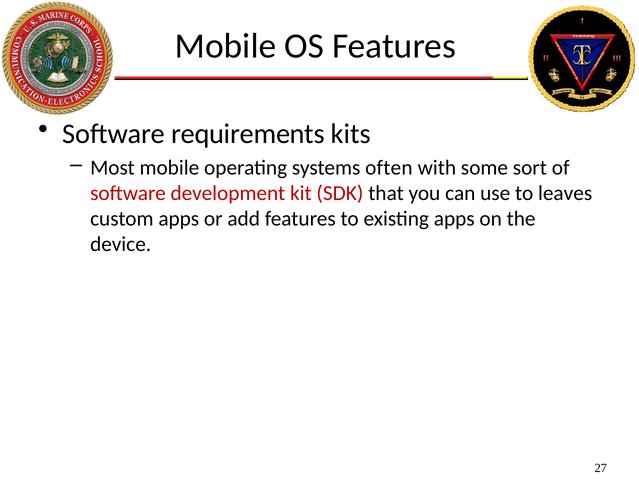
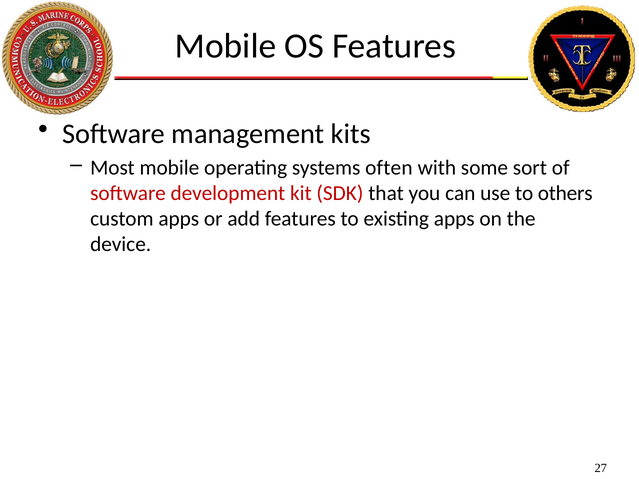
requirements: requirements -> management (248, 134)
leaves: leaves -> others (565, 193)
